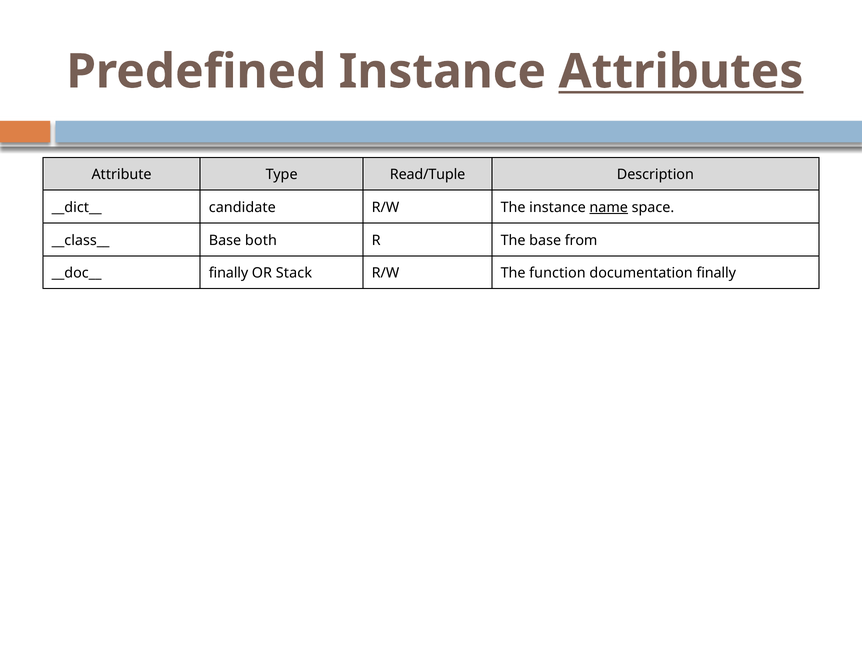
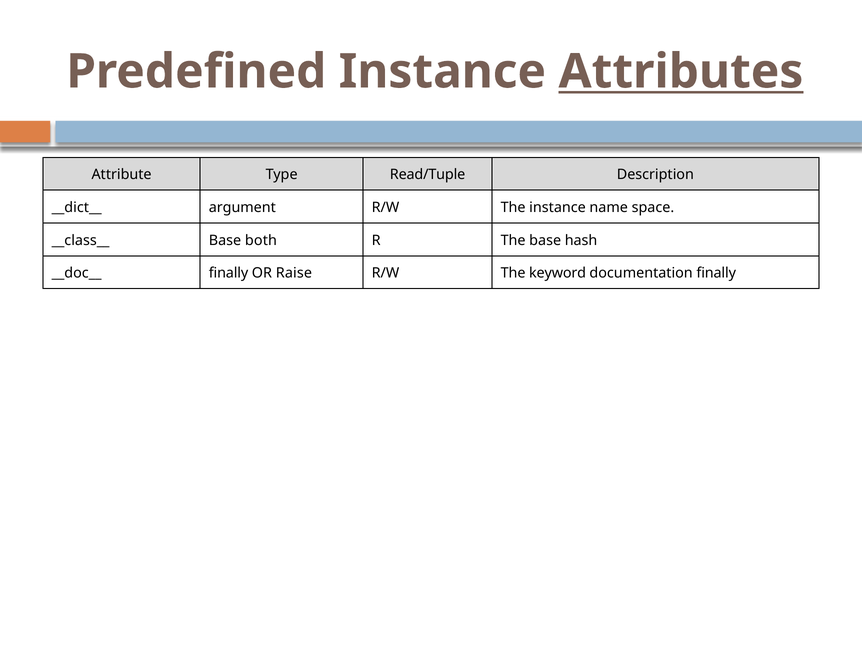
candidate: candidate -> argument (242, 207)
name underline: present -> none (609, 207)
from: from -> hash (581, 240)
Stack: Stack -> Raise (294, 273)
function: function -> keyword (558, 273)
